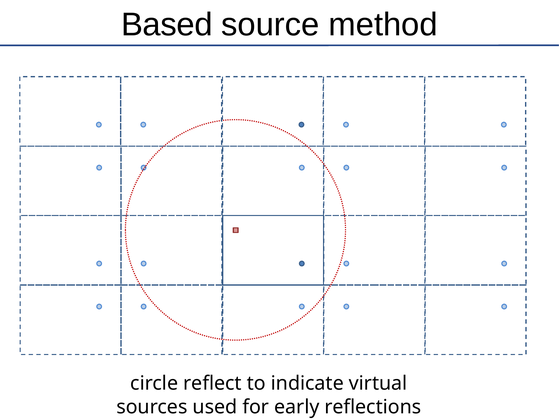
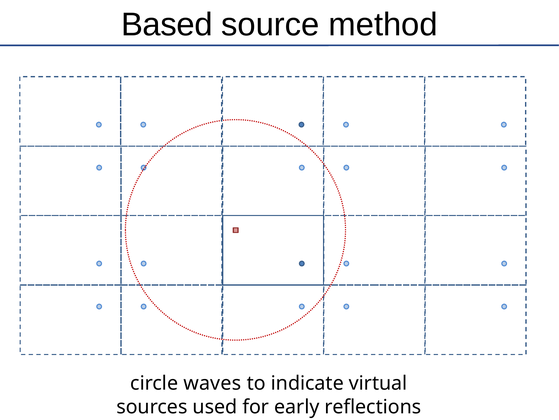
reflect: reflect -> waves (212, 383)
